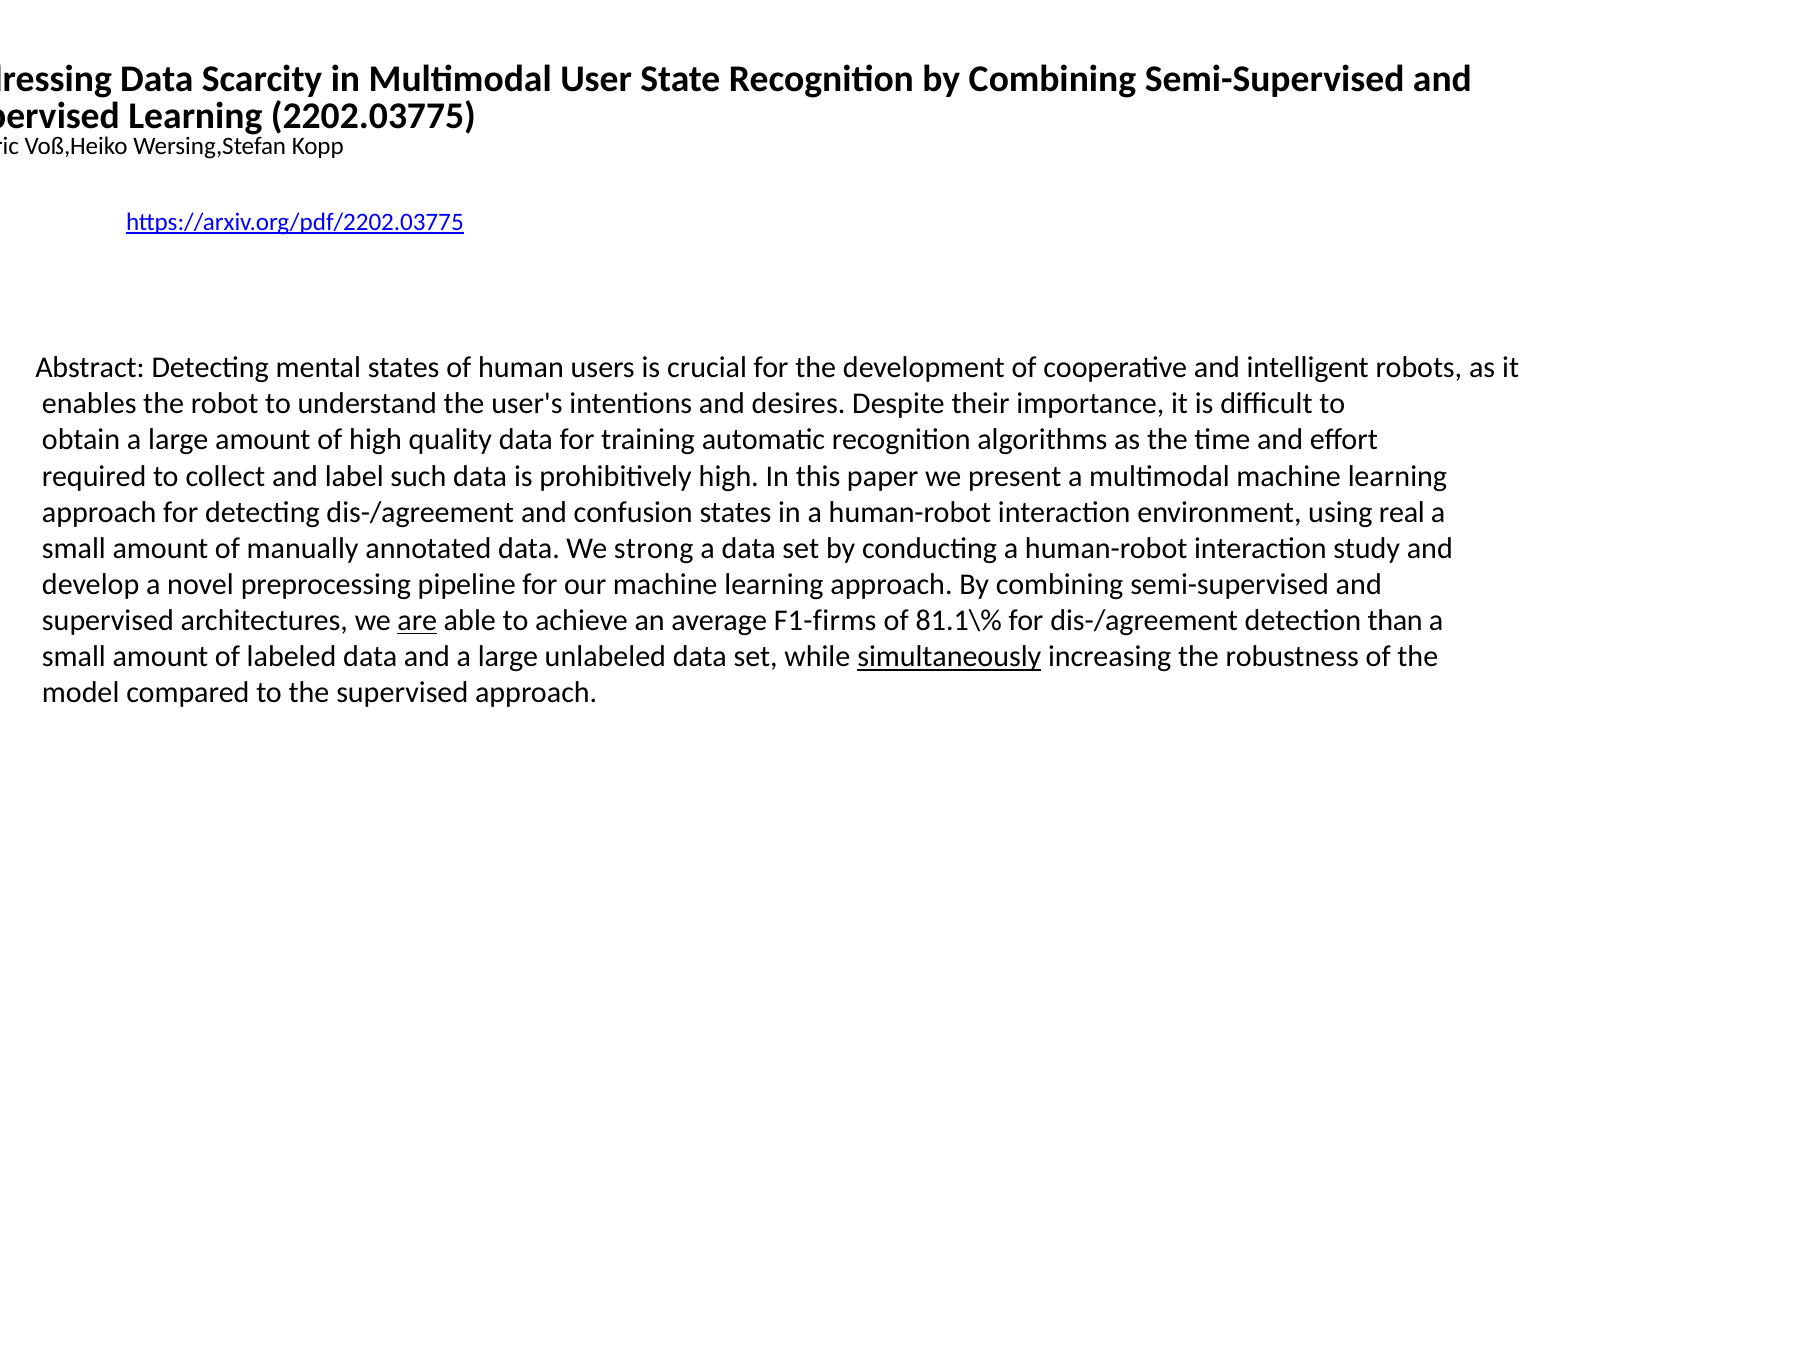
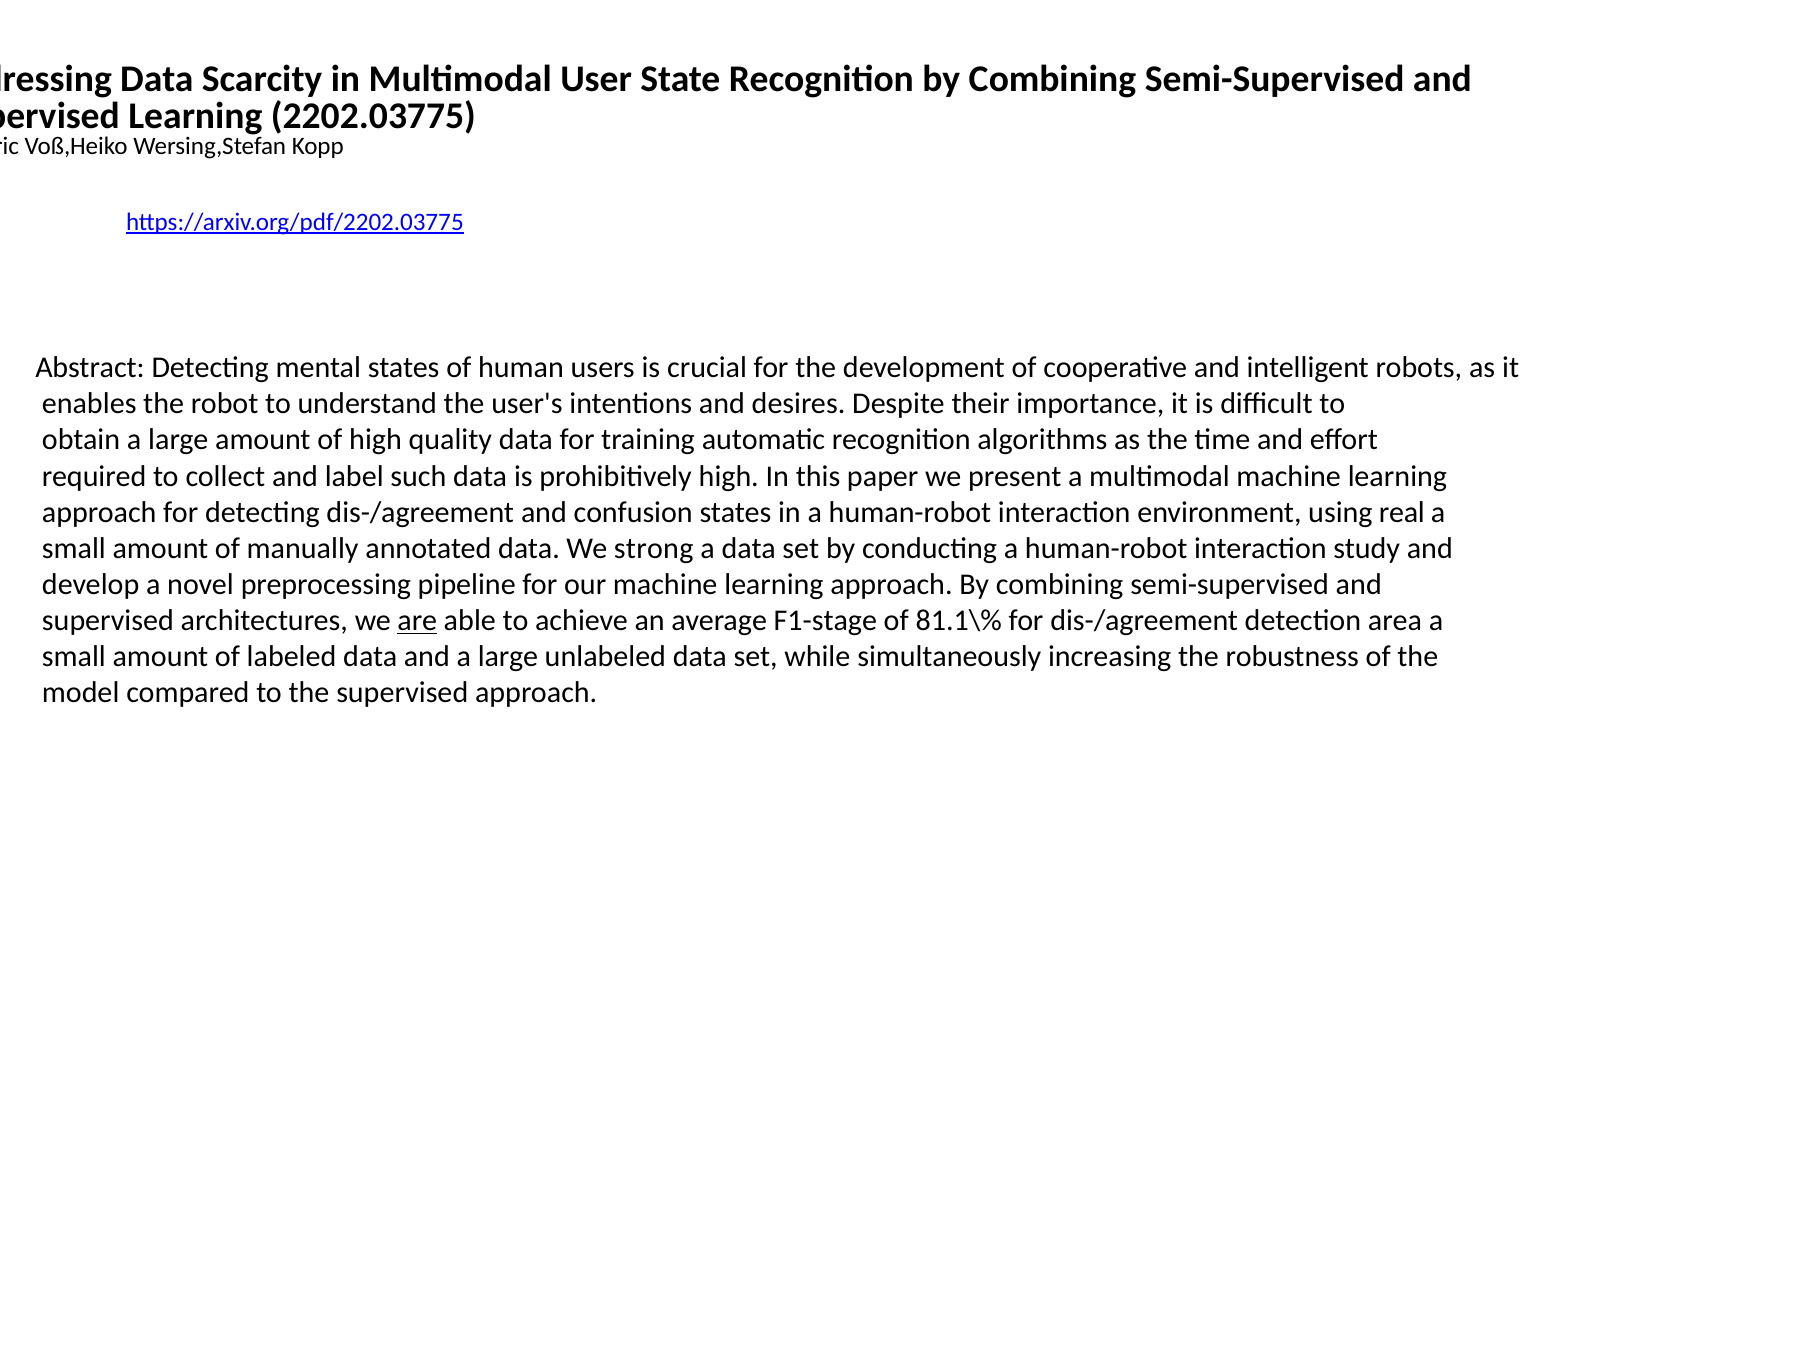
F1-firms: F1-firms -> F1-stage (825, 620)
than: than -> area (1395, 620)
simultaneously underline: present -> none (949, 657)
